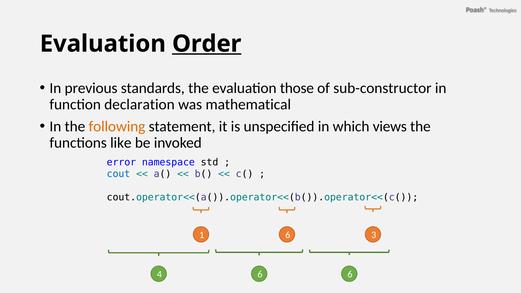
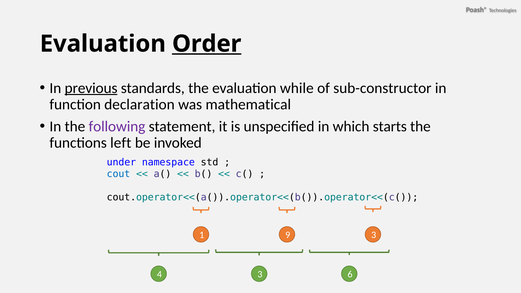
previous underline: none -> present (91, 88)
those: those -> while (297, 88)
following colour: orange -> purple (117, 126)
views: views -> starts (390, 126)
like: like -> left (121, 143)
error: error -> under (121, 162)
1 6: 6 -> 9 (288, 235)
4 6: 6 -> 3 (260, 274)
